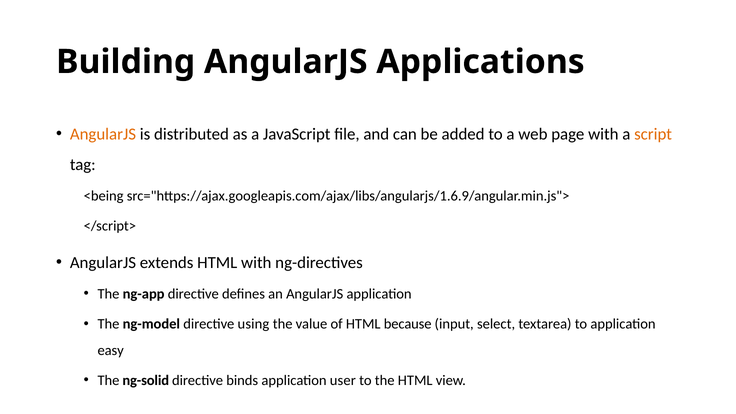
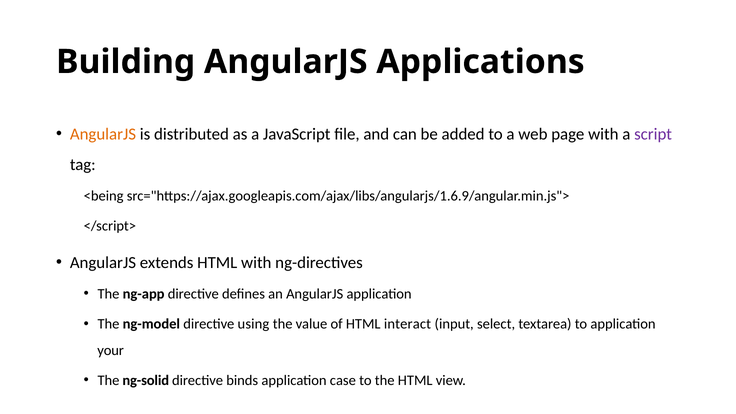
script colour: orange -> purple (653, 134)
because: because -> interact (408, 324)
easy: easy -> your (111, 350)
user: user -> case (343, 380)
